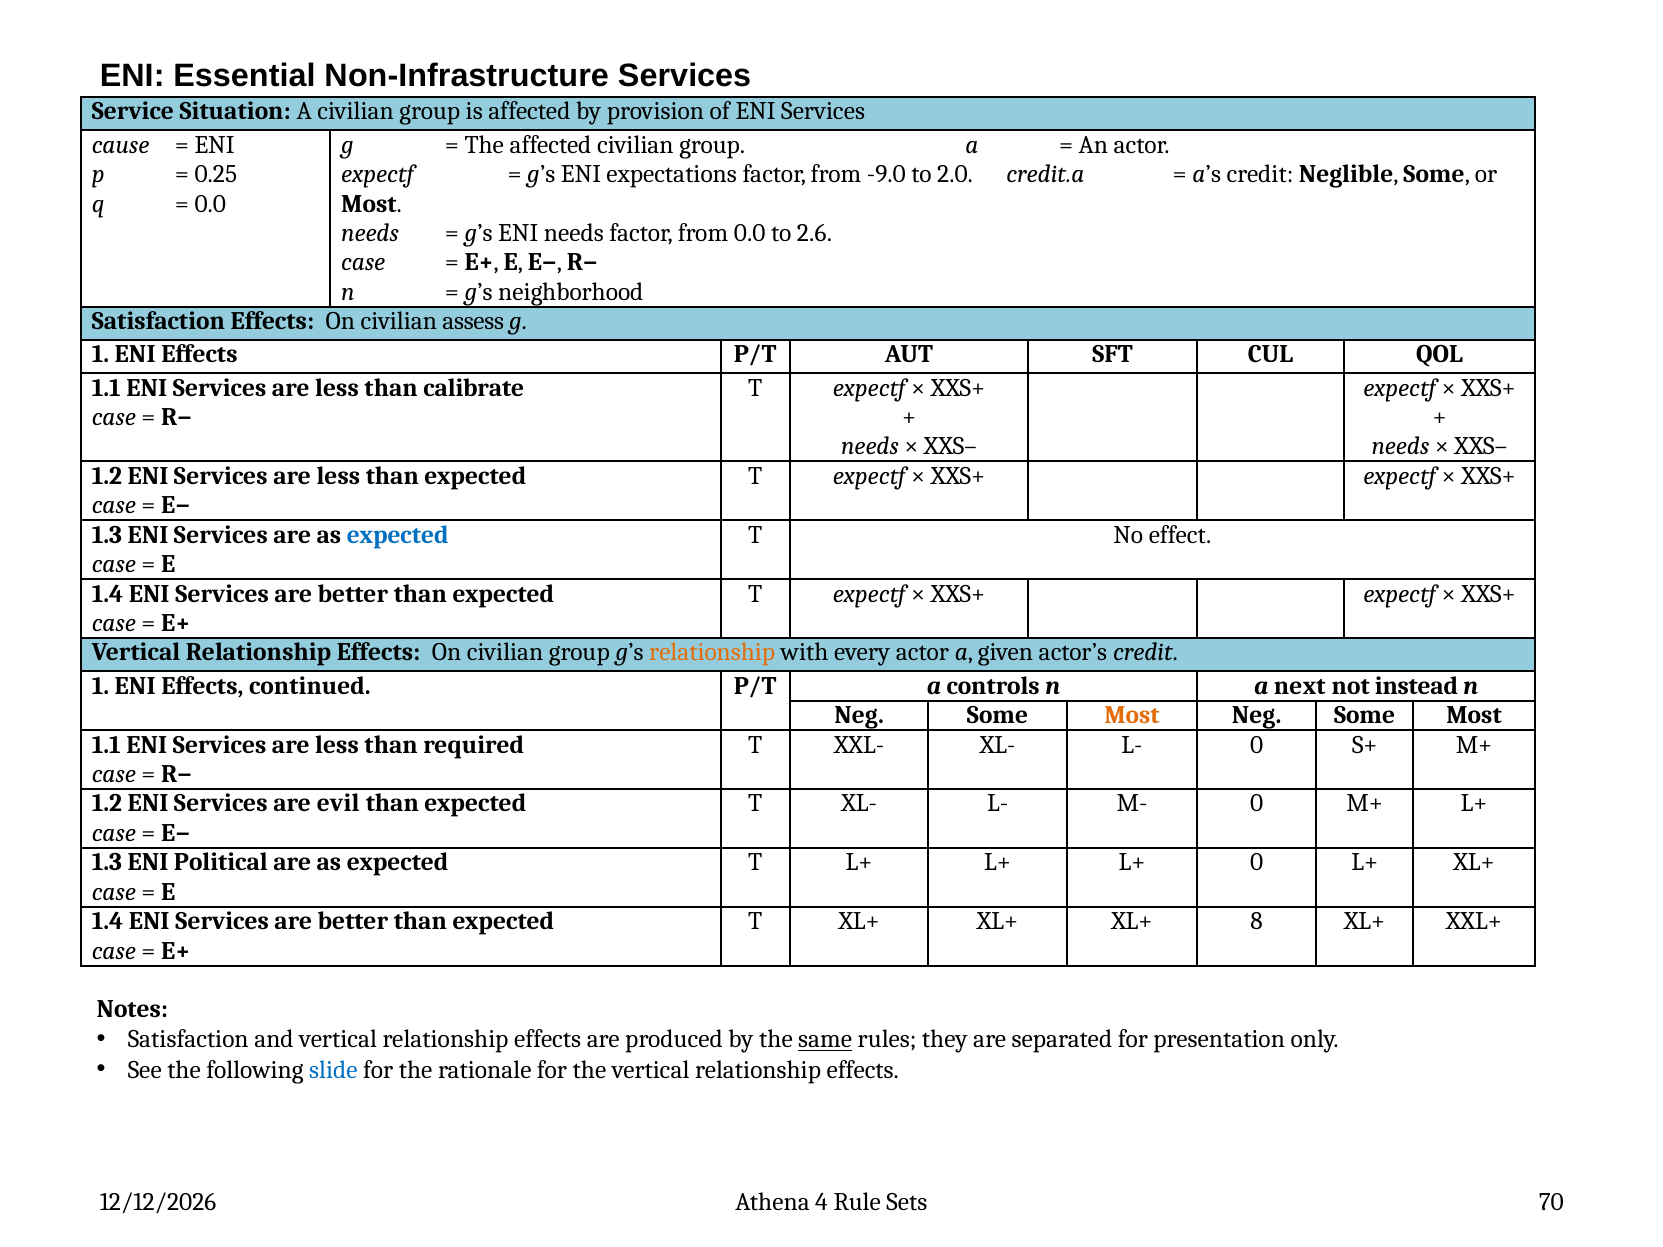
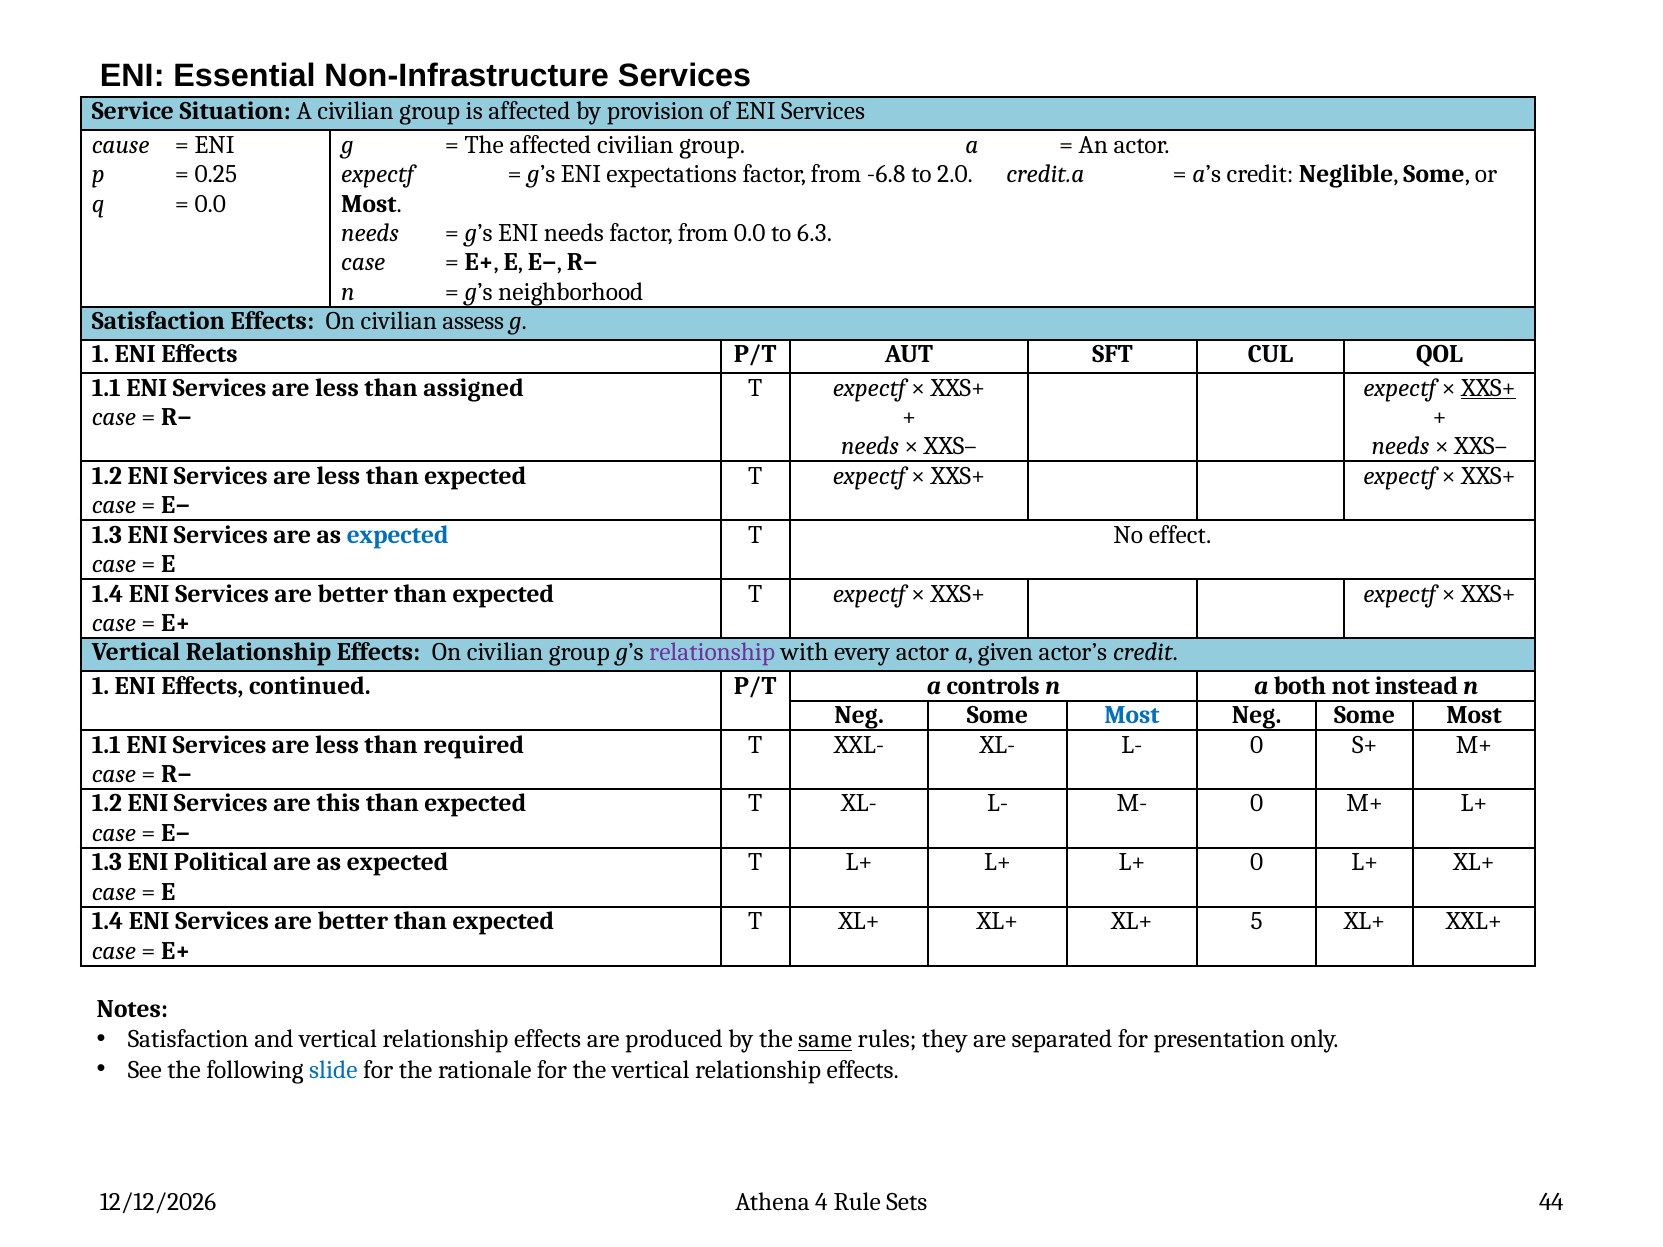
-9.0: -9.0 -> -6.8 (886, 174)
2.6: 2.6 -> 6.3 (815, 233)
calibrate: calibrate -> assigned (474, 388)
XXS+ underline: none -> present (1489, 388)
relationship colour: orange -> purple (712, 653)
next: next -> both (1300, 686)
Most colour: orange -> blue (1132, 715)
evil: evil -> this (338, 804)
8: 8 -> 5 (1257, 921)
70: 70 -> 44 (1551, 1202)
